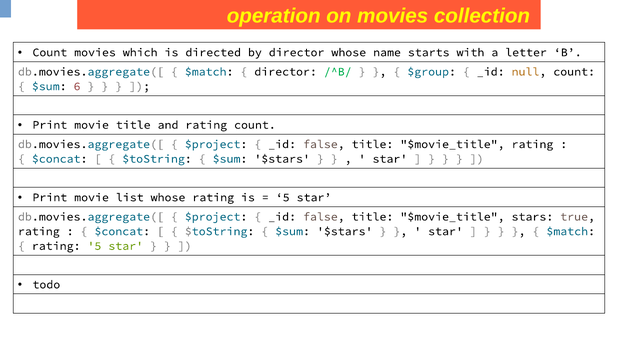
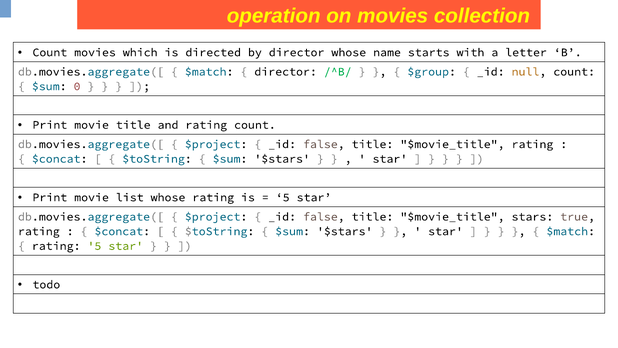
6: 6 -> 0 (77, 86)
